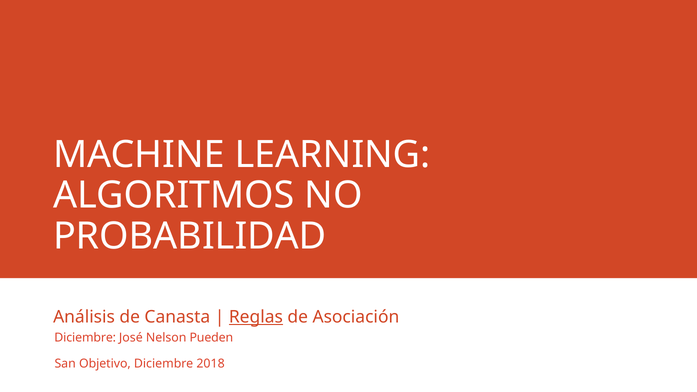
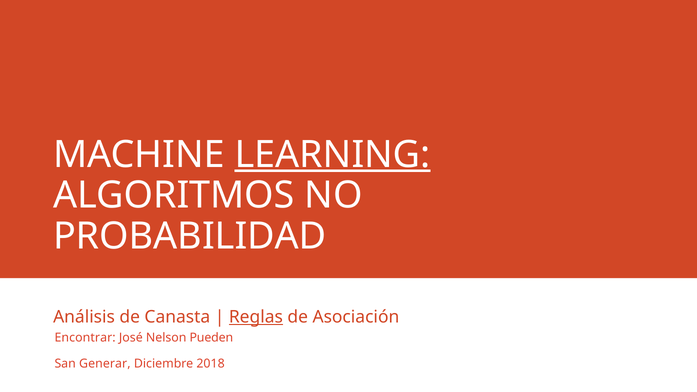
LEARNING underline: none -> present (333, 155)
Diciembre: Diciembre -> Encontrar (85, 338)
Objetivo: Objetivo -> Generar (105, 364)
